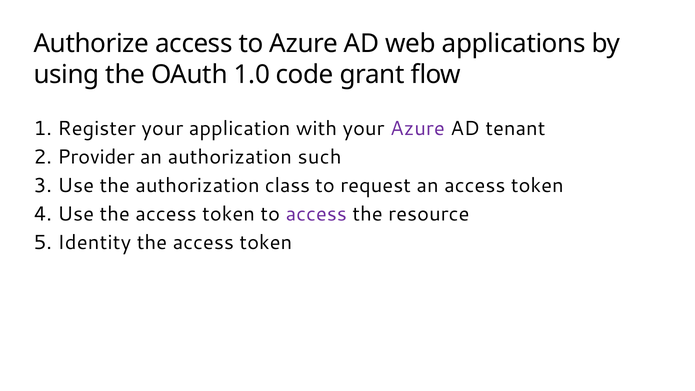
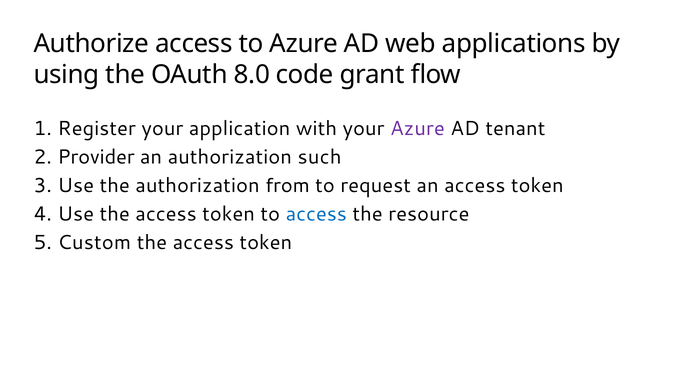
1.0: 1.0 -> 8.0 (252, 75)
class: class -> from (287, 185)
access colour: purple -> blue (316, 214)
Identity: Identity -> Custom (94, 242)
